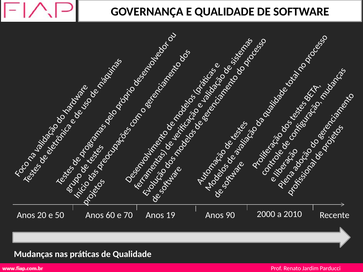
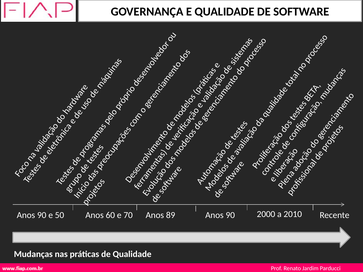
20: 20 -> 90 (42, 215)
19: 19 -> 89 (171, 215)
